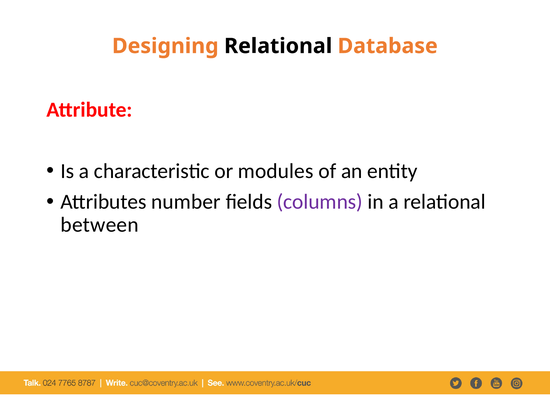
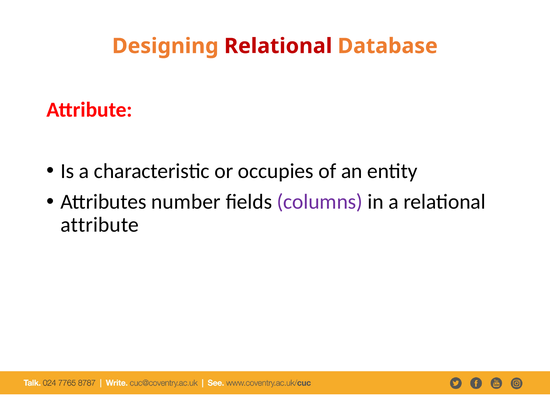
Relational colour: black -> red (278, 46)
modules: modules -> occupies (276, 171)
between: between -> attribute (100, 225)
